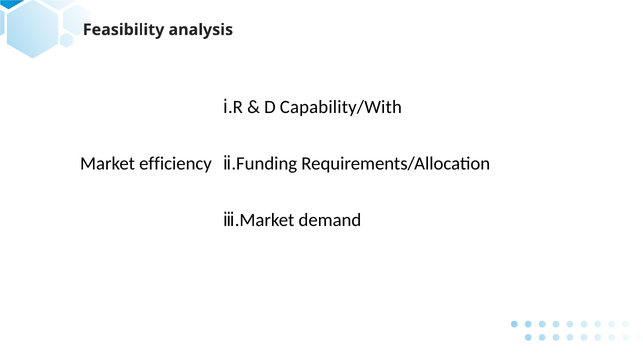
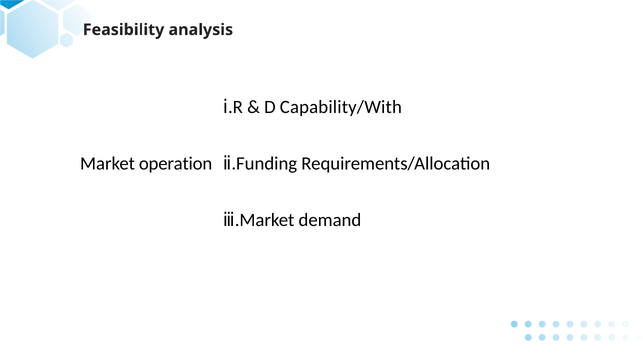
efficiency: efficiency -> operation (176, 163)
